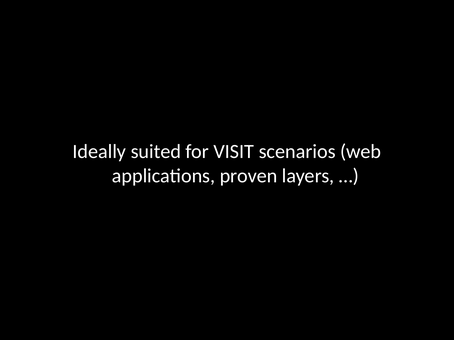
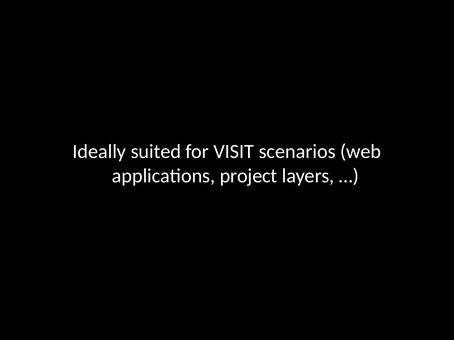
proven: proven -> project (249, 176)
